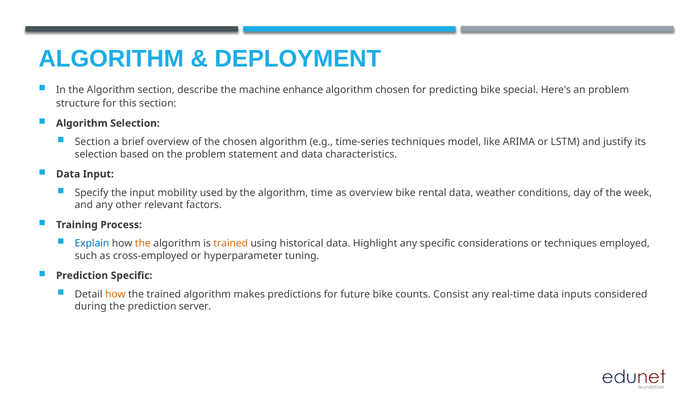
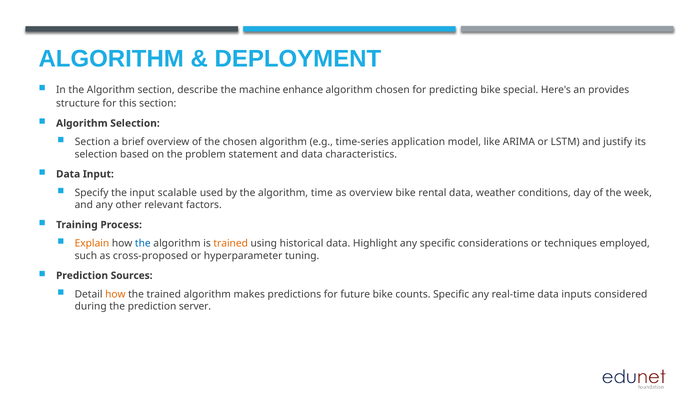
an problem: problem -> provides (609, 90)
time-series techniques: techniques -> application (418, 142)
mobility: mobility -> scalable (177, 193)
Explain colour: blue -> orange (92, 244)
the colour: orange -> blue (143, 244)
cross-employed: cross-employed -> cross-proposed (151, 256)
Prediction Specific: Specific -> Sources (132, 276)
counts Consist: Consist -> Specific (451, 294)
